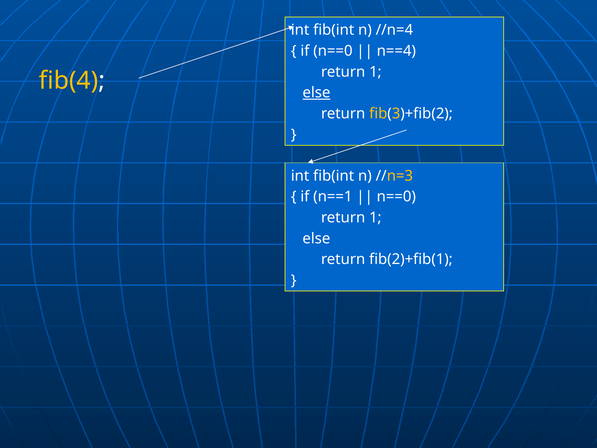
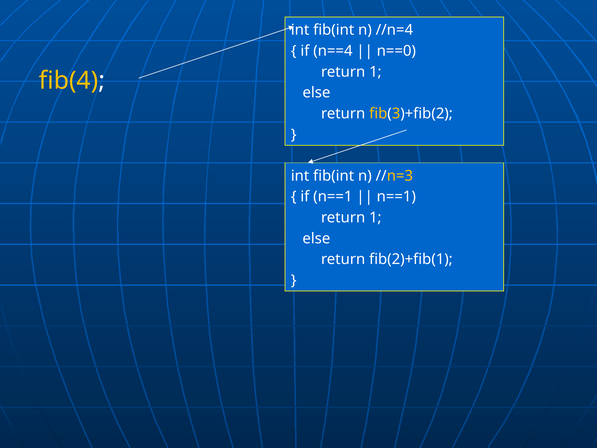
if n==0: n==0 -> n==4 (333, 51)
n==4: n==4 -> n==0 (396, 51)
else underline: present -> none (316, 93)
n==0: n==0 -> n==1 (396, 197)
